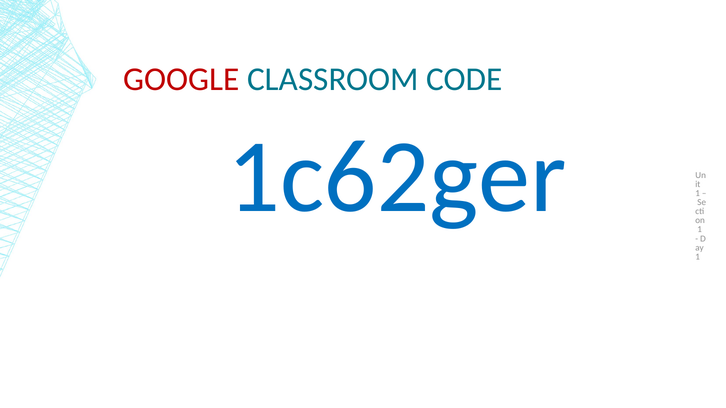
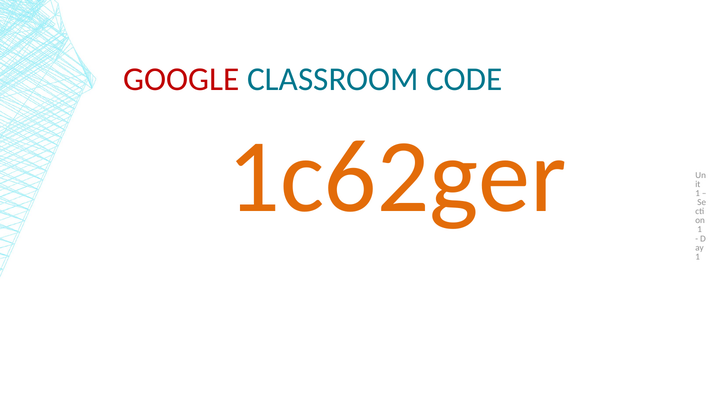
1c62ger colour: blue -> orange (397, 177)
